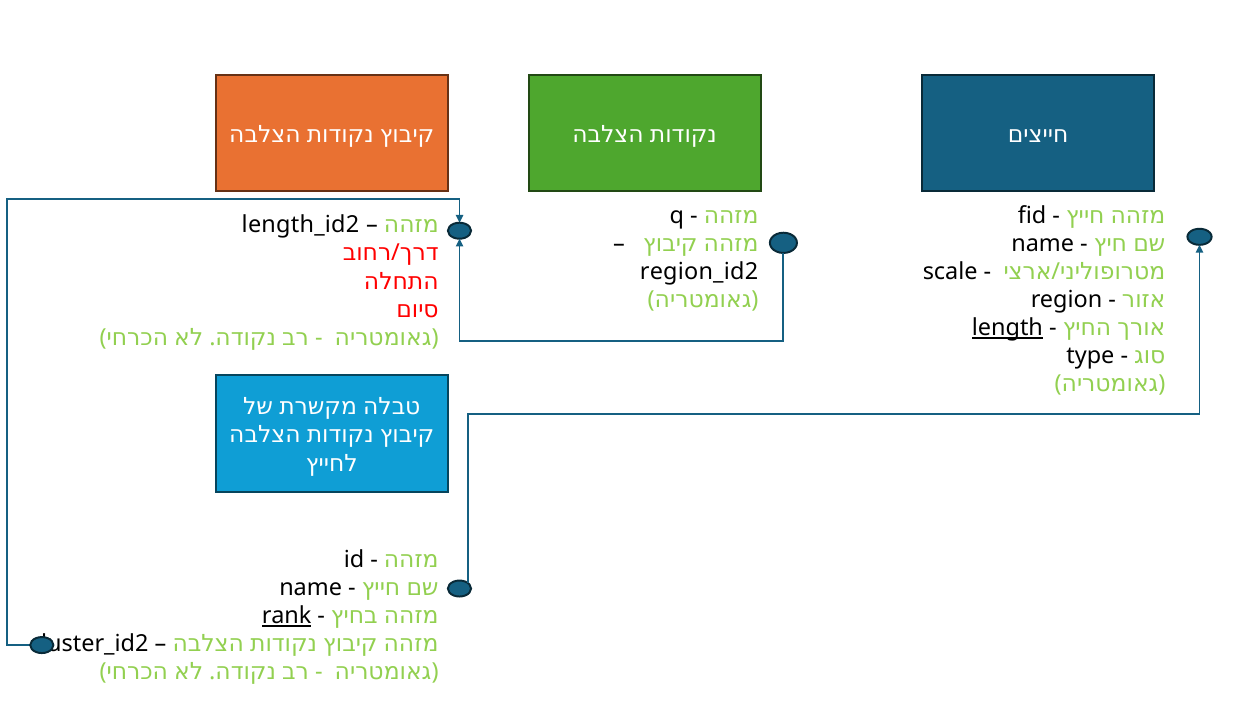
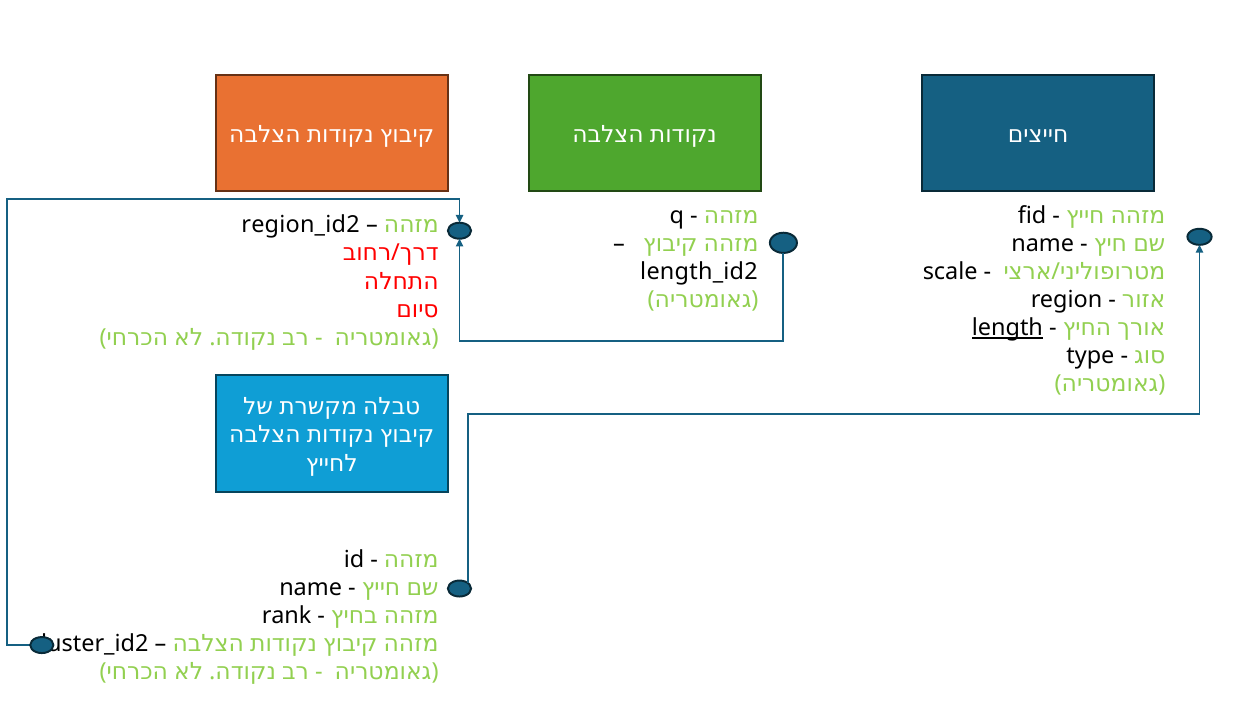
length_id2: length_id2 -> region_id2 (301, 225)
region_id2: region_id2 -> length_id2 (699, 272)
rank underline: present -> none (287, 616)
